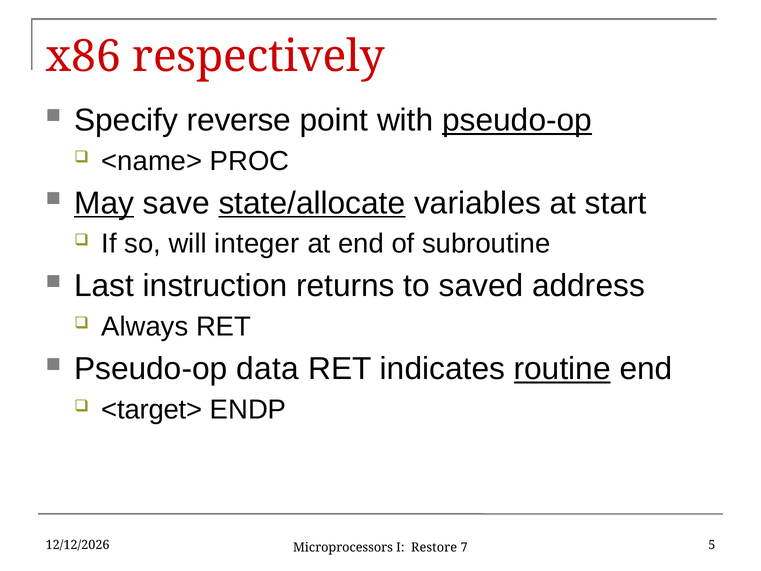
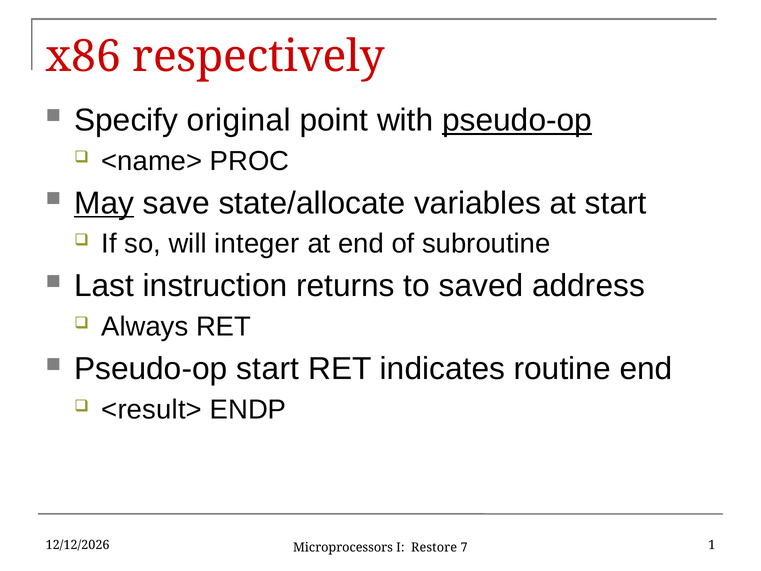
reverse: reverse -> original (239, 120)
state/allocate underline: present -> none (312, 203)
Pseudo-op data: data -> start (268, 369)
routine underline: present -> none (562, 369)
<target>: <target> -> <result> (152, 409)
5: 5 -> 1 (712, 545)
